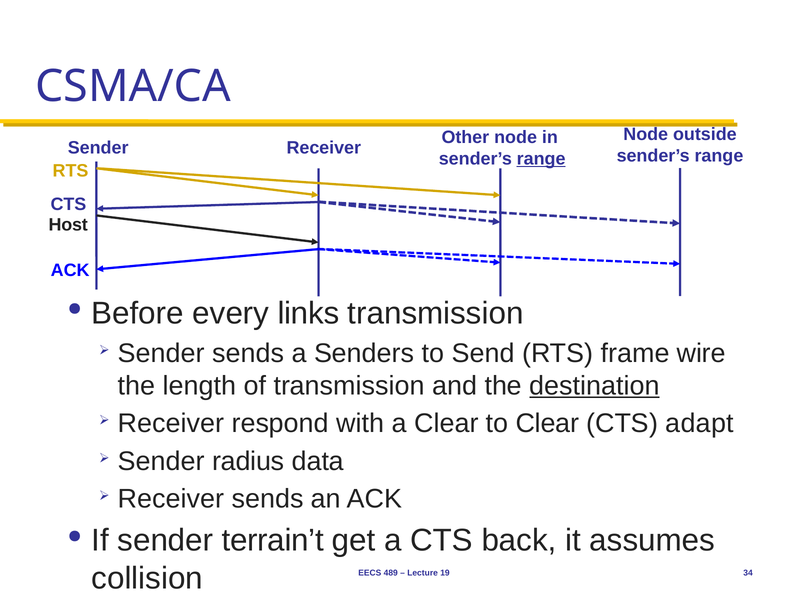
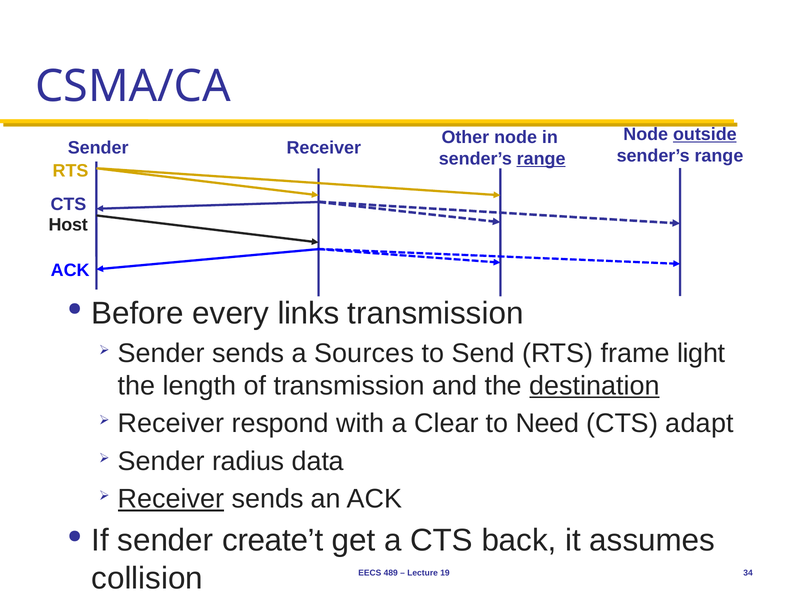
outside underline: none -> present (705, 134)
Senders: Senders -> Sources (364, 354)
wire: wire -> light (701, 354)
to Clear: Clear -> Need (547, 424)
Receiver underline: none -> present (171, 499)
terrain’t: terrain’t -> create’t (273, 541)
